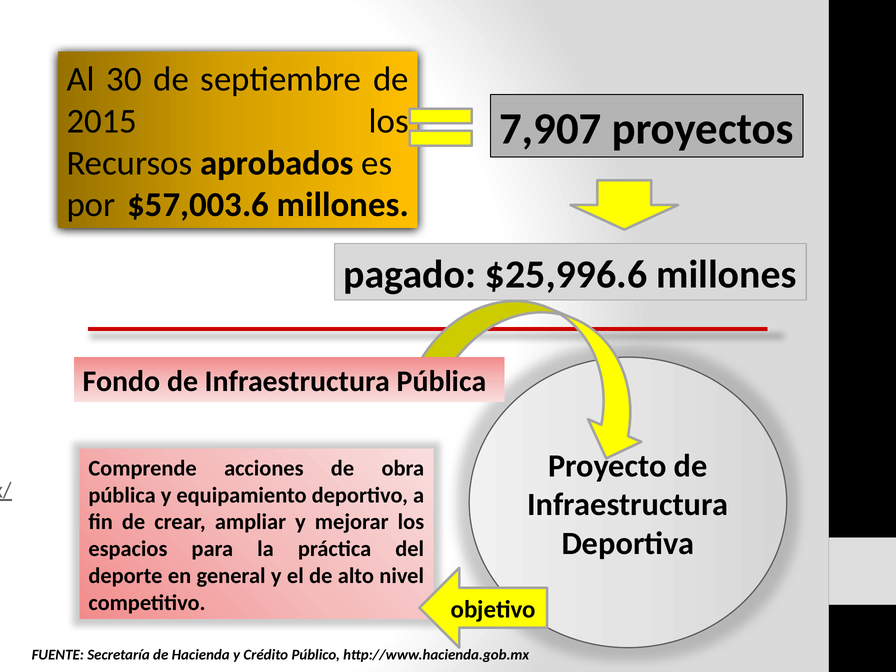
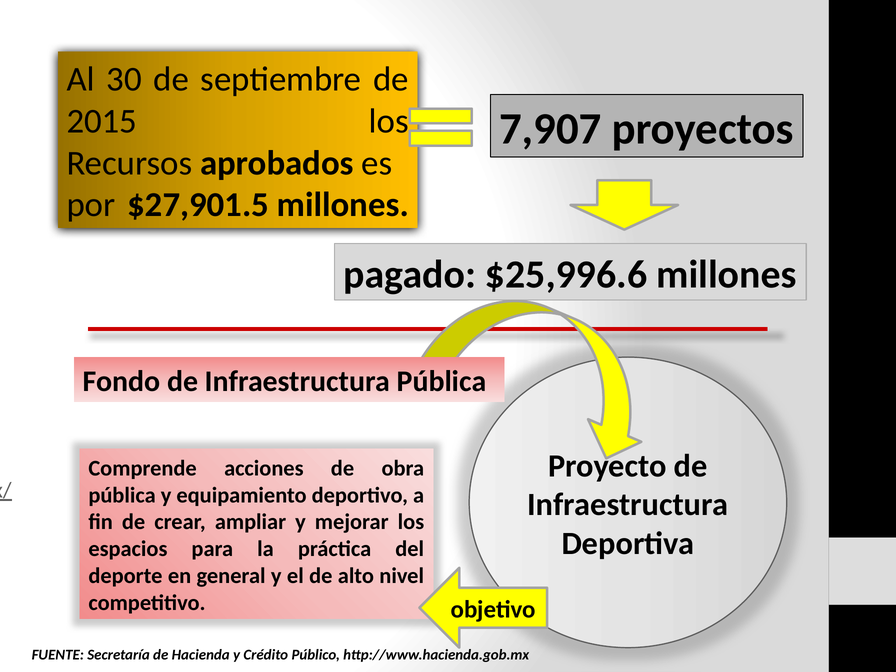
$57,003.6: $57,003.6 -> $27,901.5 (198, 205)
